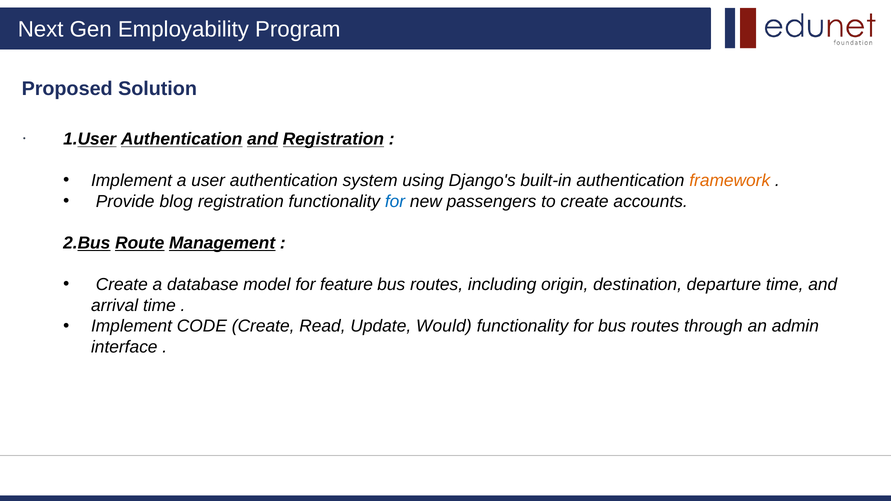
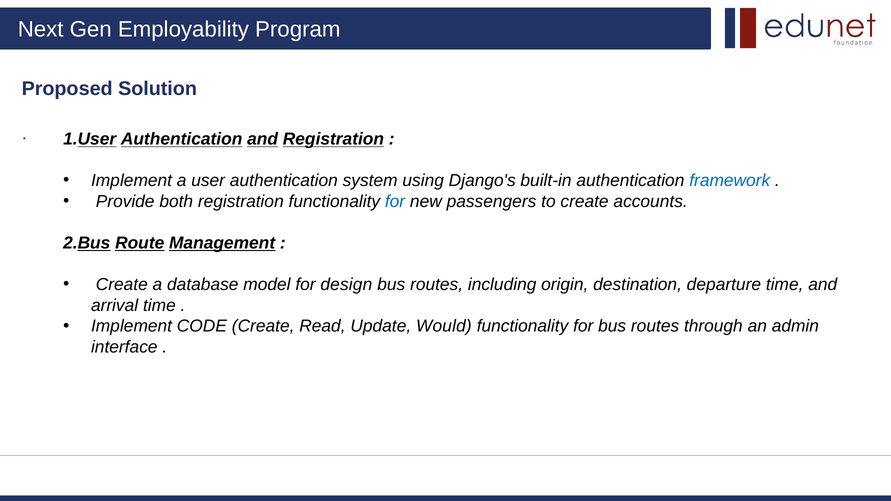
framework colour: orange -> blue (730, 181)
blog: blog -> both (176, 202)
feature: feature -> design (346, 285)
